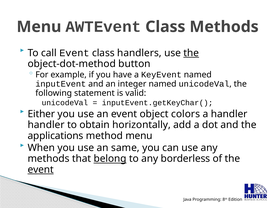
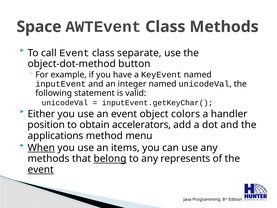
Menu: Menu -> Space (39, 27)
handlers: handlers -> separate (139, 53)
the underline: present -> none (191, 53)
handler: handler -> position (46, 125)
horizontally: horizontally -> accelerators (142, 125)
When underline: none -> present (41, 148)
same: same -> items (125, 148)
borderless: borderless -> represents (185, 159)
